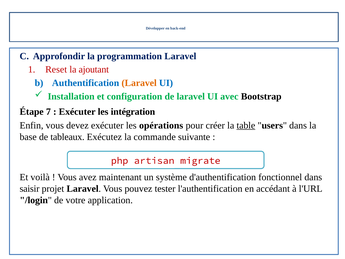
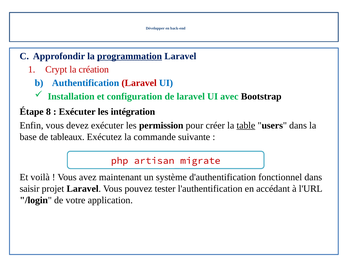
programmation underline: none -> present (130, 56)
Reset: Reset -> Crypt (56, 69)
ajoutant: ajoutant -> création (94, 69)
Laravel colour: orange -> red (139, 83)
7: 7 -> 8 (48, 111)
opérations: opérations -> permission (161, 125)
